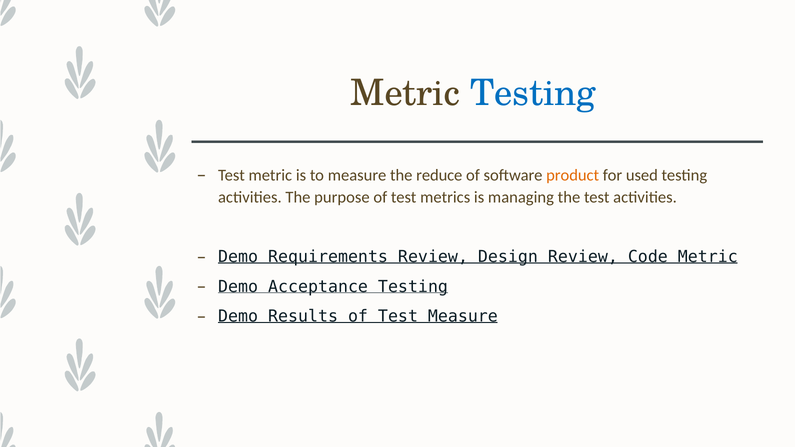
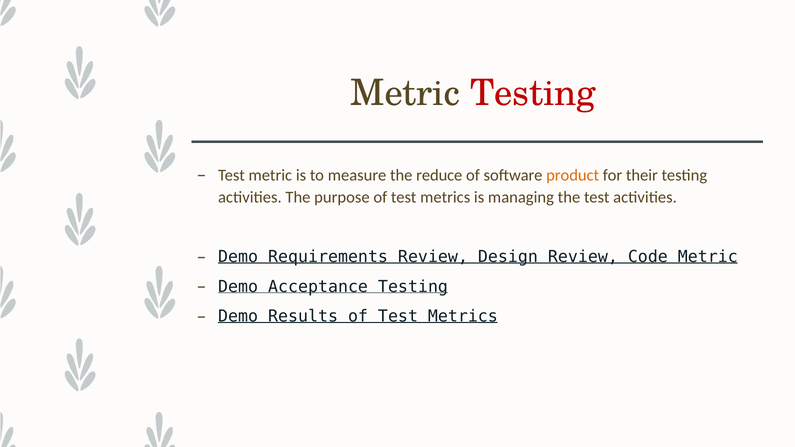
Testing colour: blue -> red (533, 93)
used: used -> their (642, 175)
Results of Test Measure: Measure -> Metrics (463, 317)
